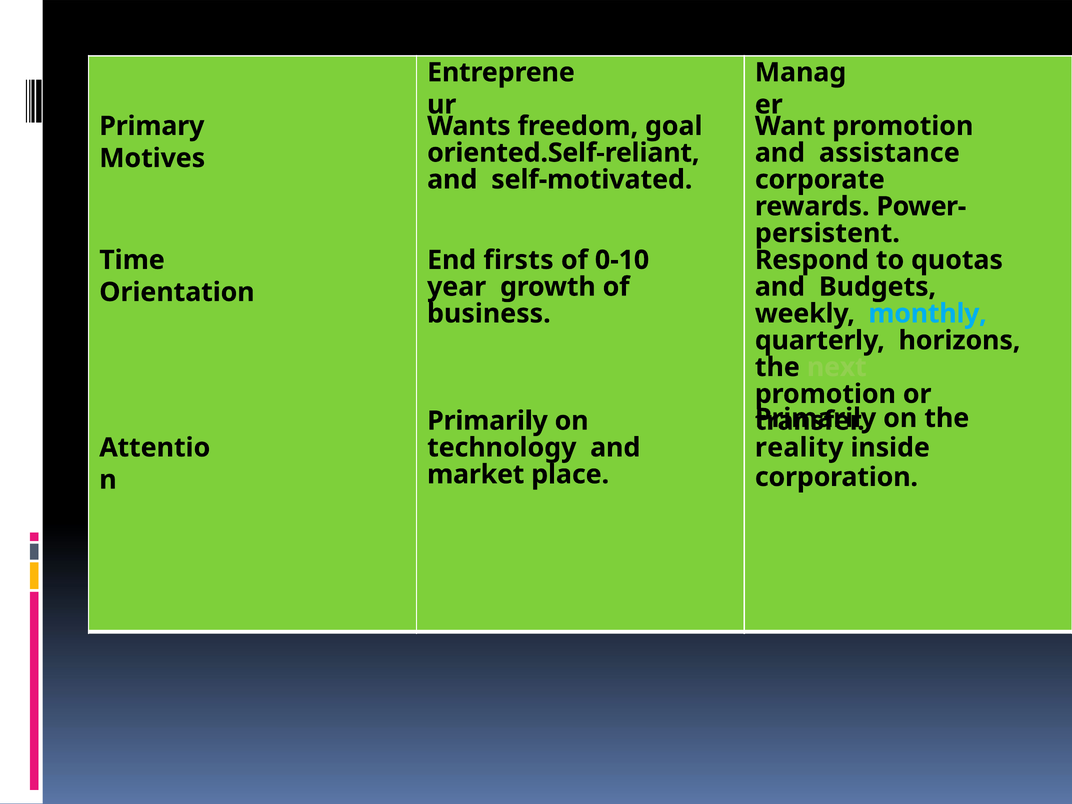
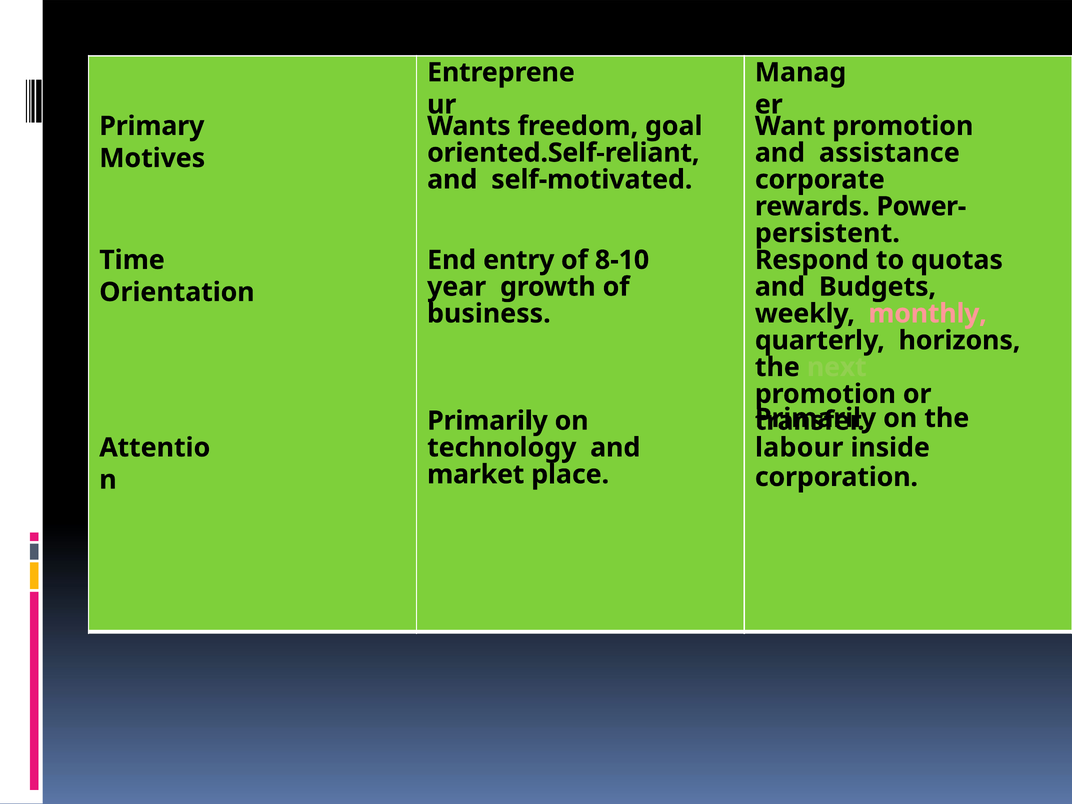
firsts: firsts -> entry (519, 260)
0-10: 0-10 -> 8-10 (622, 260)
monthly colour: light blue -> pink (928, 314)
reality: reality -> labour (799, 448)
